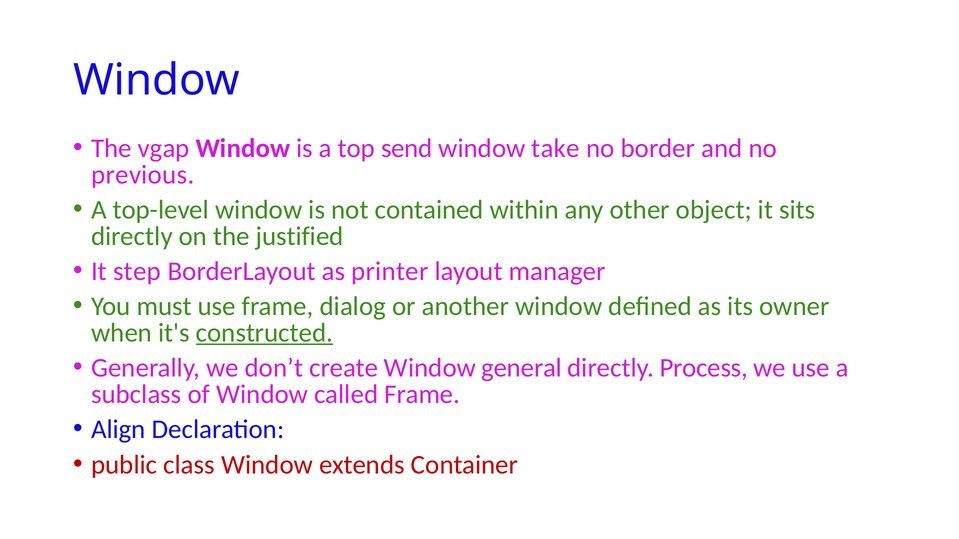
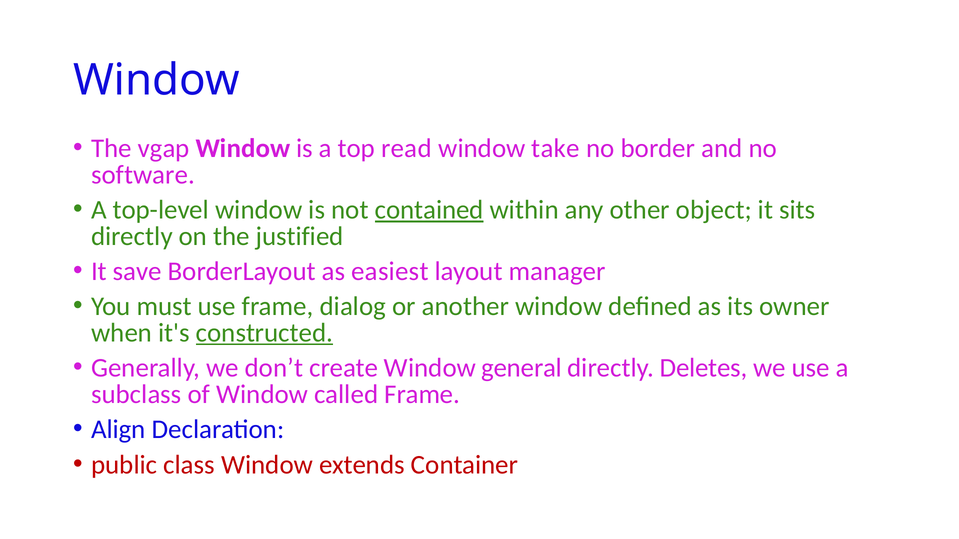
send: send -> read (406, 149)
previous: previous -> software (143, 175)
contained underline: none -> present (429, 210)
step: step -> save (137, 272)
printer: printer -> easiest (390, 272)
Process: Process -> Deletes (704, 368)
